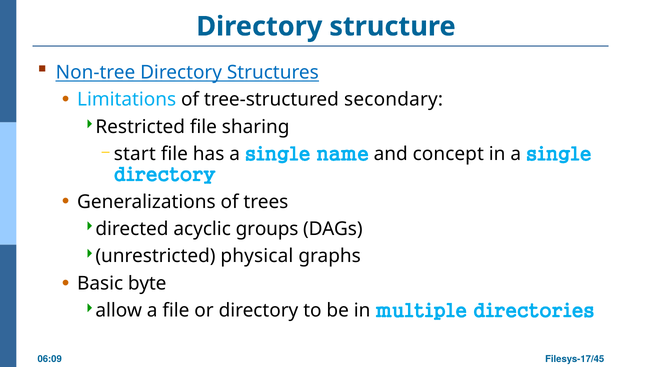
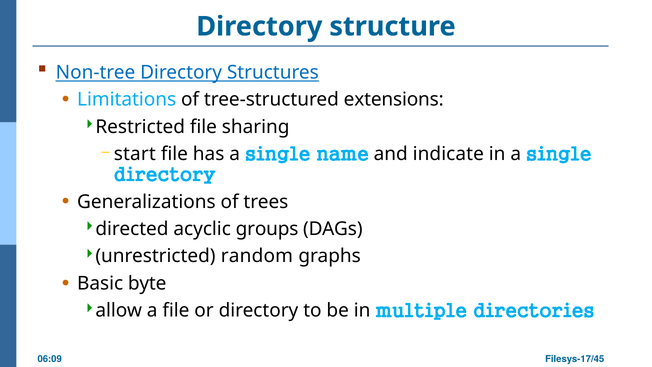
secondary: secondary -> extensions (394, 99)
concept: concept -> indicate (448, 154)
physical: physical -> random (257, 256)
